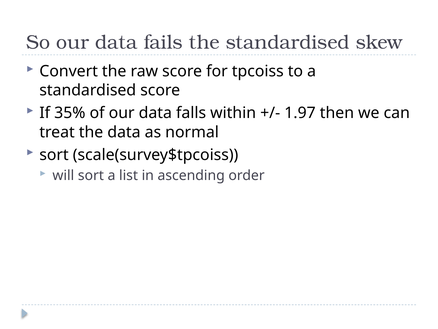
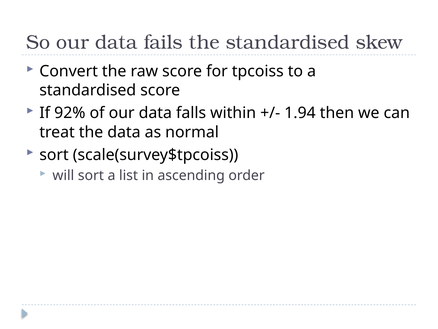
35%: 35% -> 92% (70, 113)
1.97: 1.97 -> 1.94 (300, 113)
